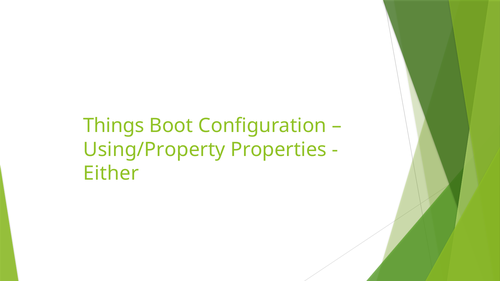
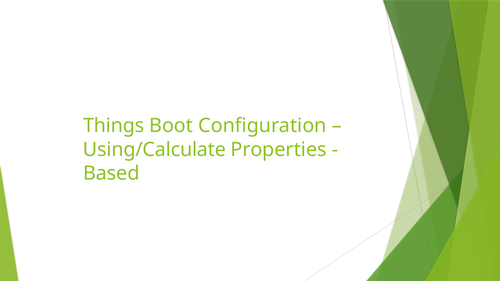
Using/Property: Using/Property -> Using/Calculate (154, 150)
Either: Either -> Based (111, 173)
